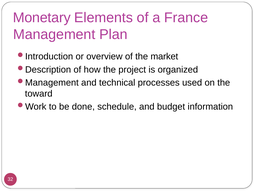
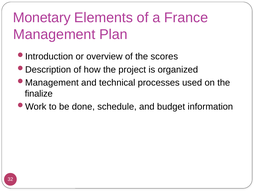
market: market -> scores (164, 56)
toward: toward -> finalize (39, 93)
